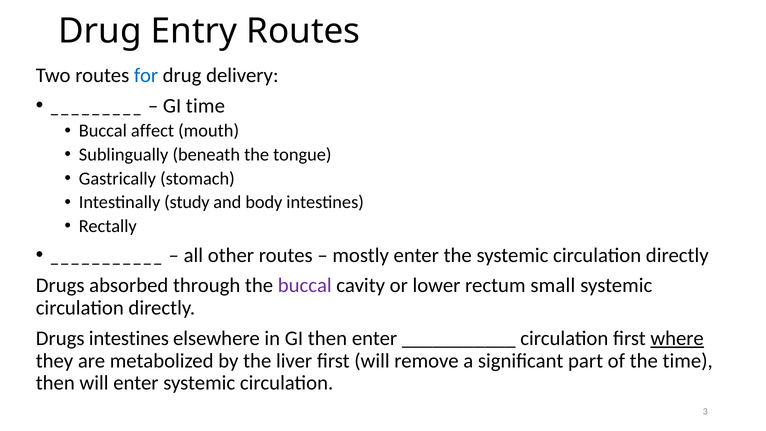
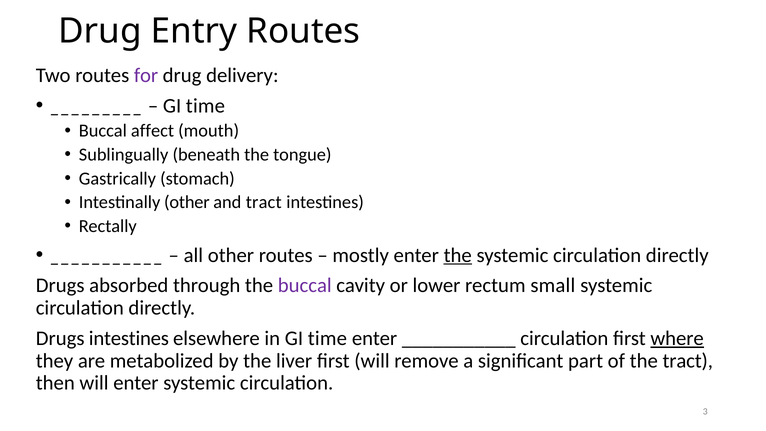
for colour: blue -> purple (146, 75)
Intestinally study: study -> other (187, 202)
and body: body -> tract (264, 202)
the underline: none -> present (458, 255)
in GI then: then -> time (327, 338)
the time: time -> tract (688, 361)
